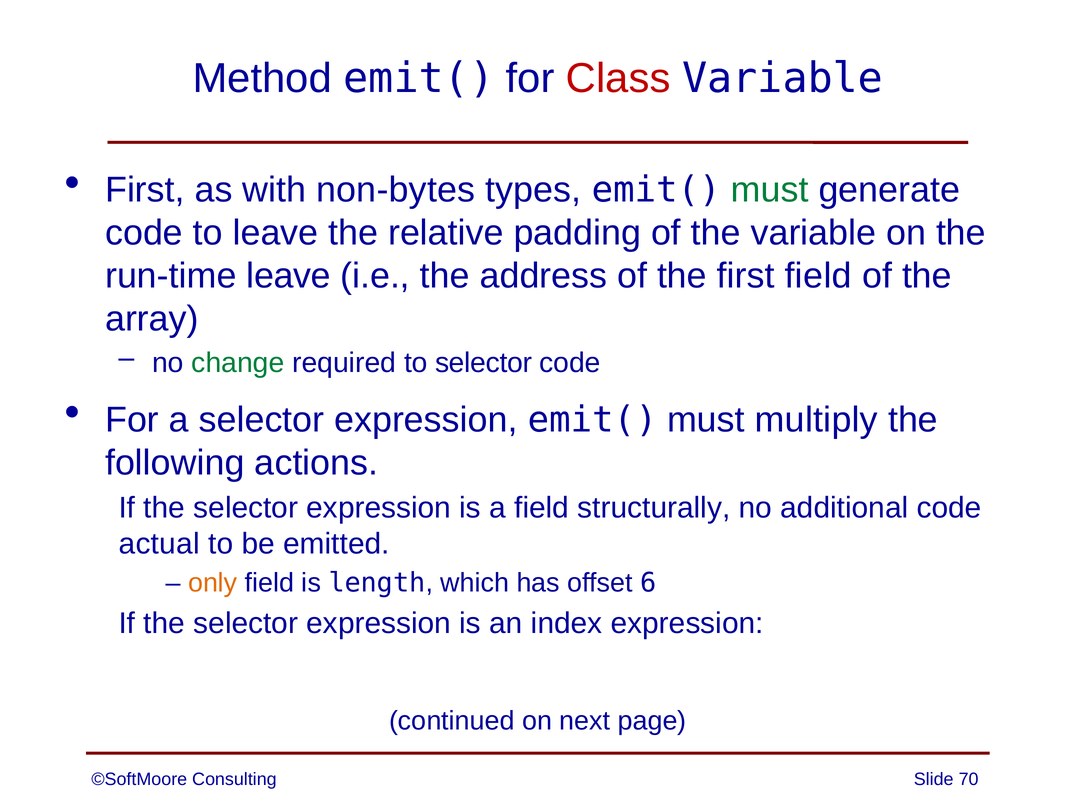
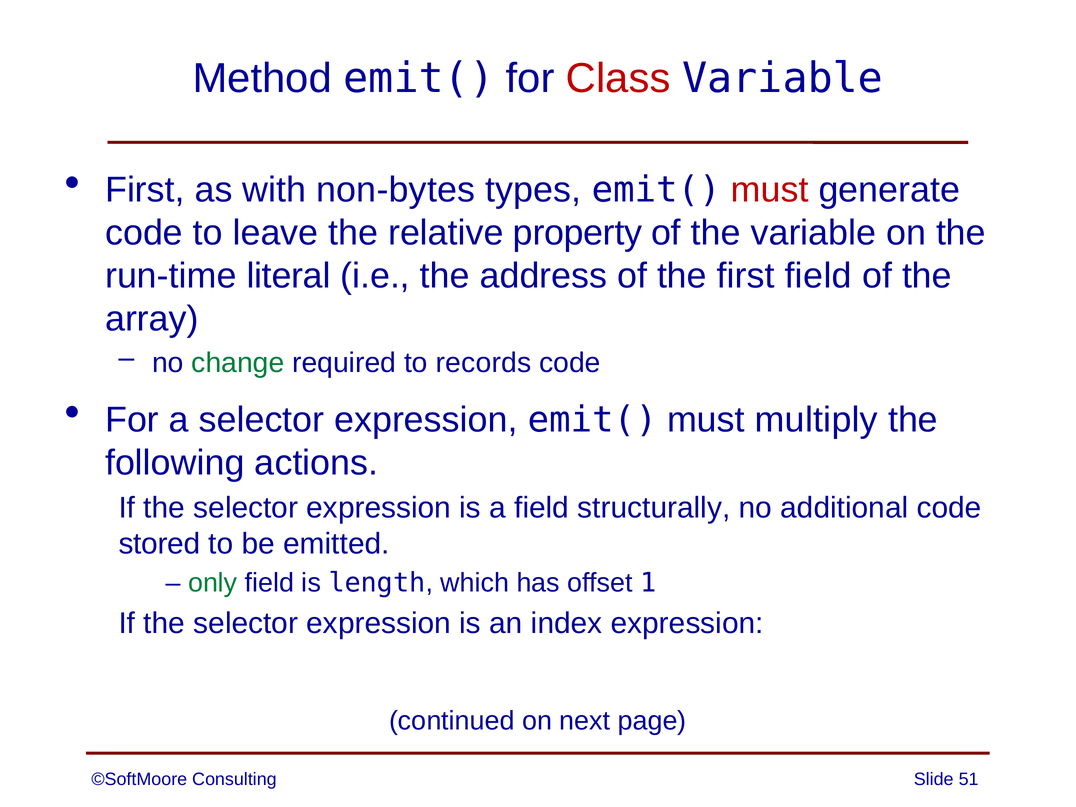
must colour: green -> red (770, 190)
padding: padding -> property (577, 233)
run-time leave: leave -> literal (289, 276)
to selector: selector -> records (483, 363)
actual: actual -> stored (159, 544)
only colour: orange -> green (213, 583)
6: 6 -> 1 (648, 583)
70: 70 -> 51 (969, 780)
